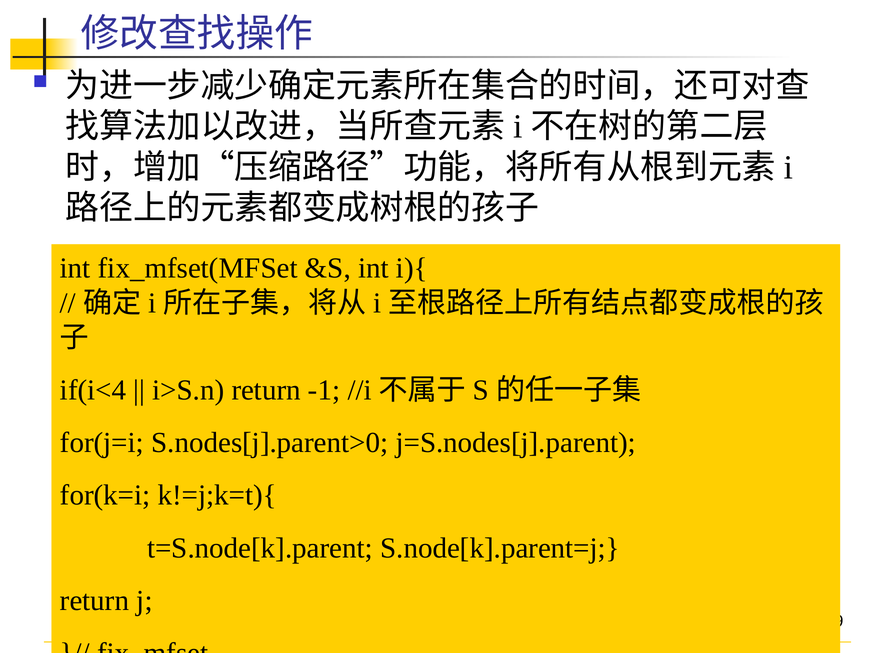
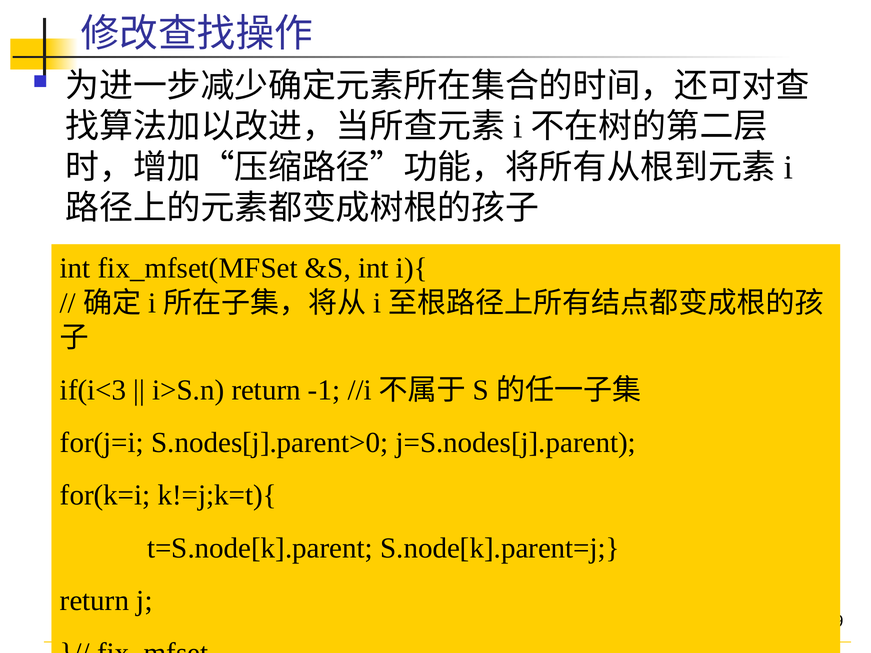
if(i<4: if(i<4 -> if(i<3 (93, 391)
